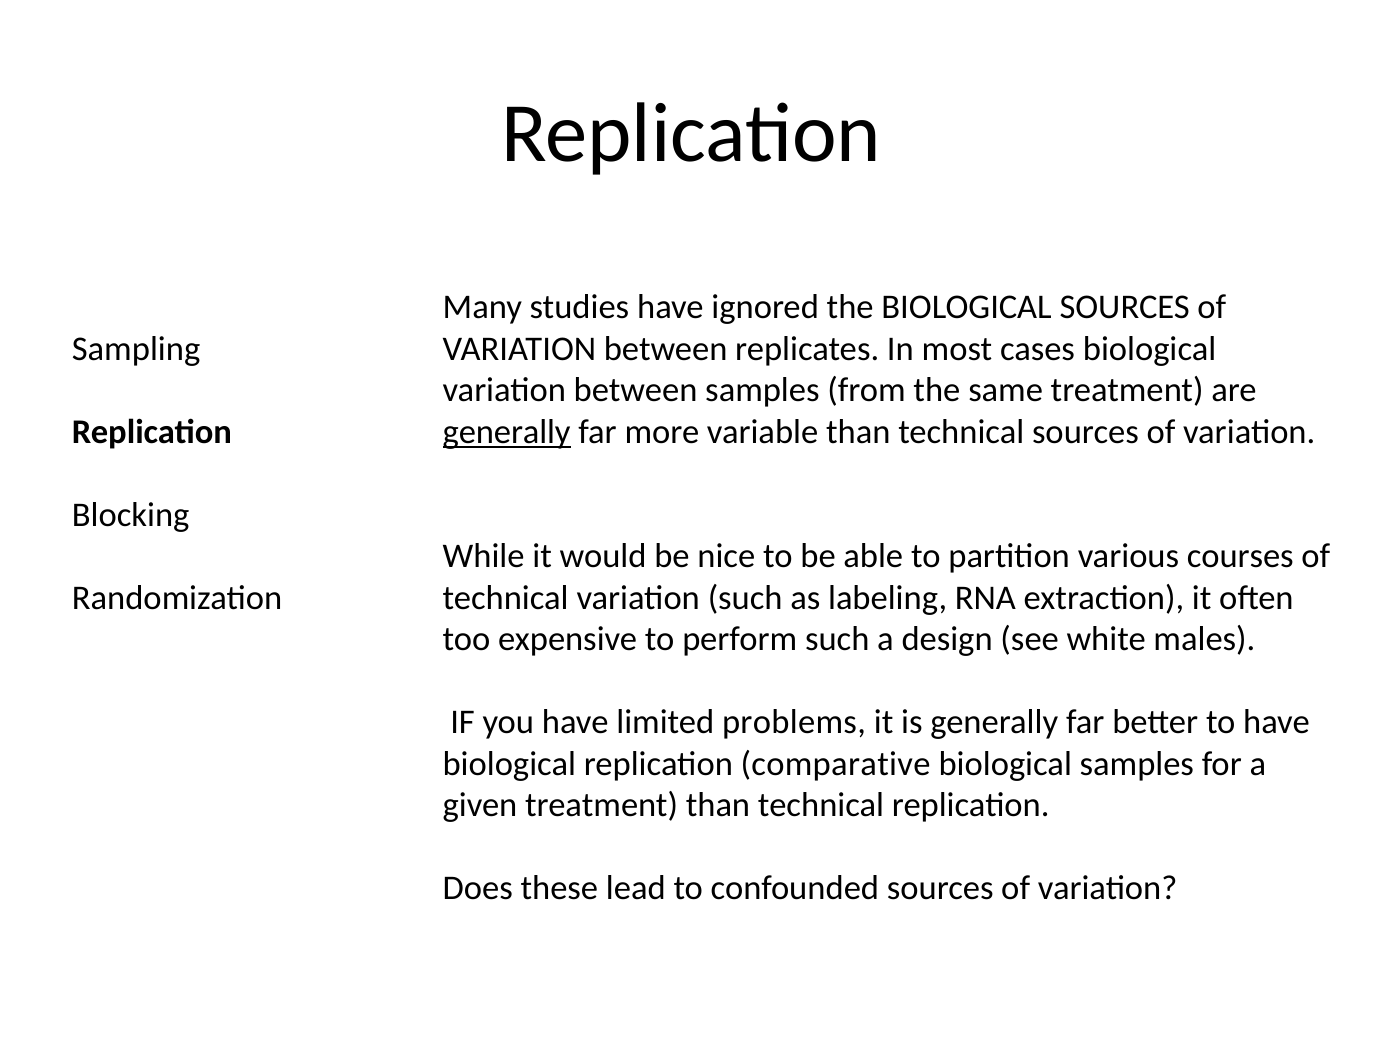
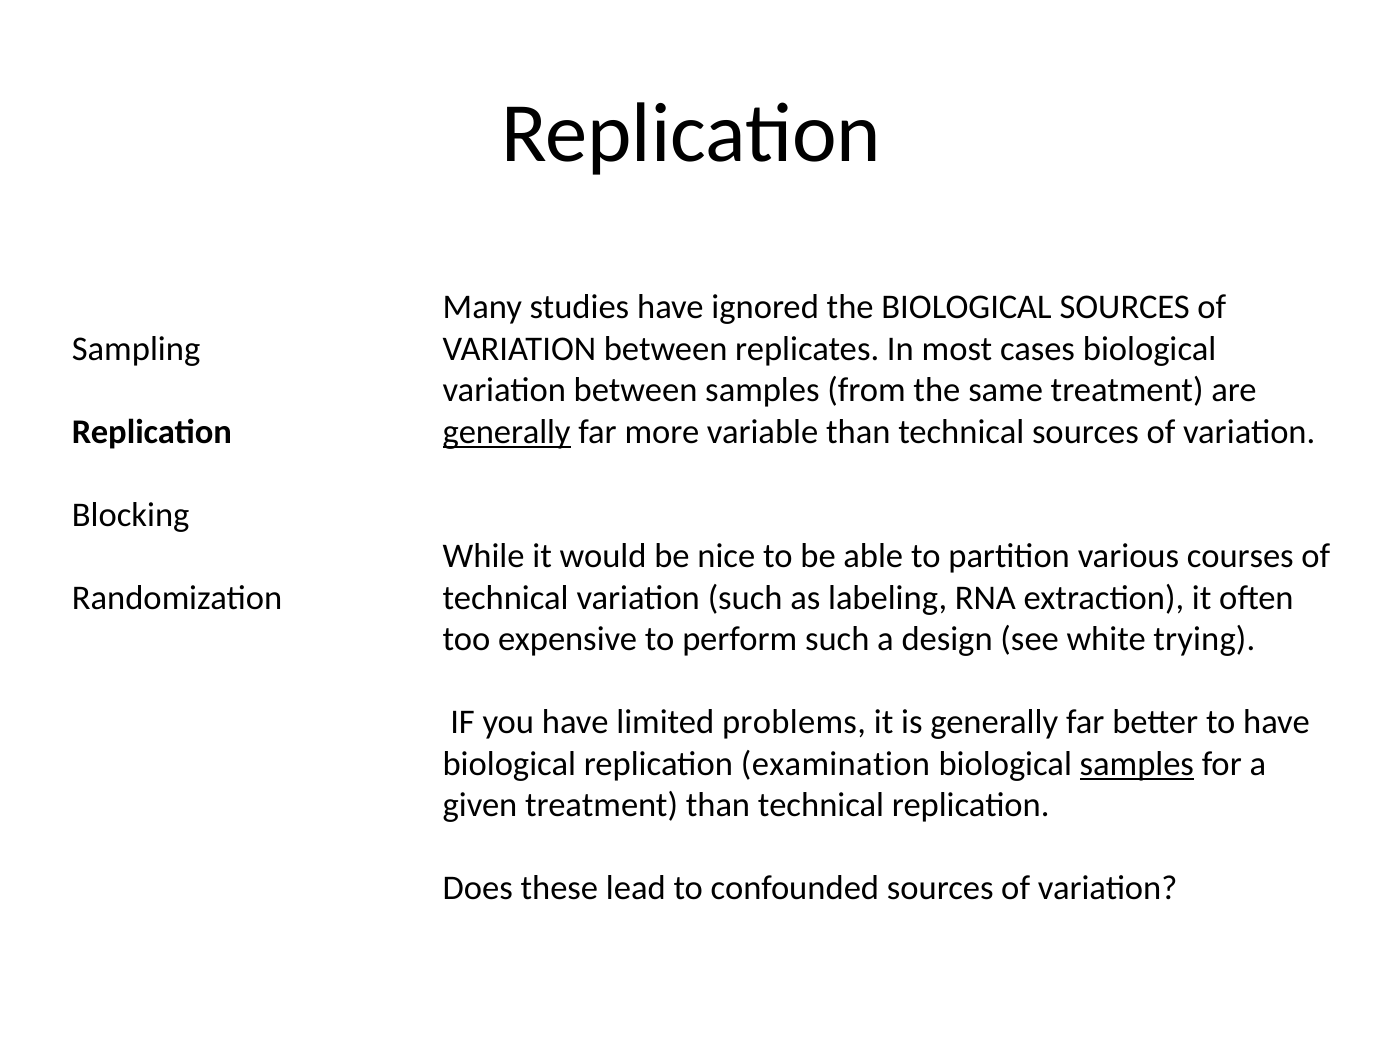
males: males -> trying (1204, 639)
comparative: comparative -> examination (835, 764)
samples underline: none -> present (1137, 764)
